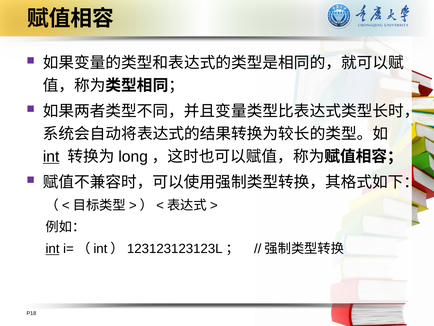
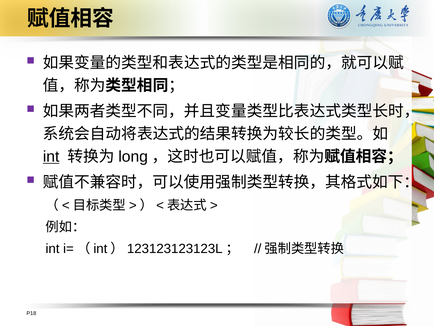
int underline: present -> none (53, 248)
